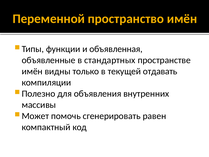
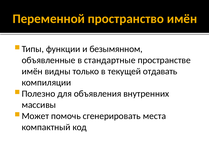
объявленная: объявленная -> безымянном (116, 49)
стандартных: стандартных -> стандартные (110, 60)
равен: равен -> места (154, 116)
